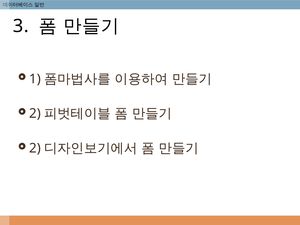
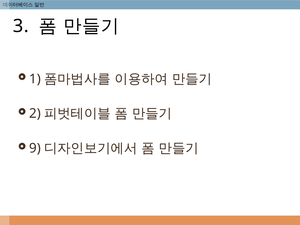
2: 2 -> 9 (35, 148)
